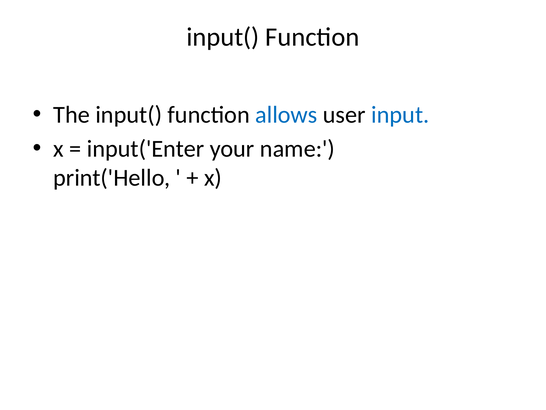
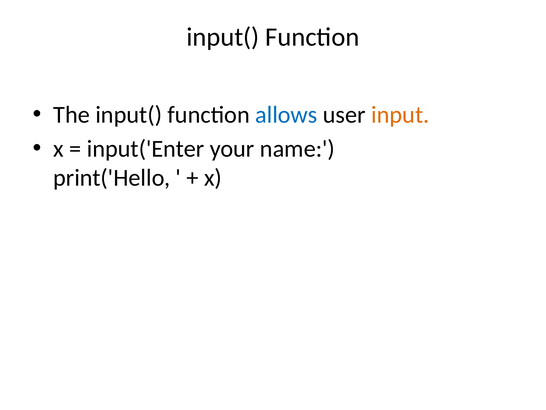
input colour: blue -> orange (400, 115)
